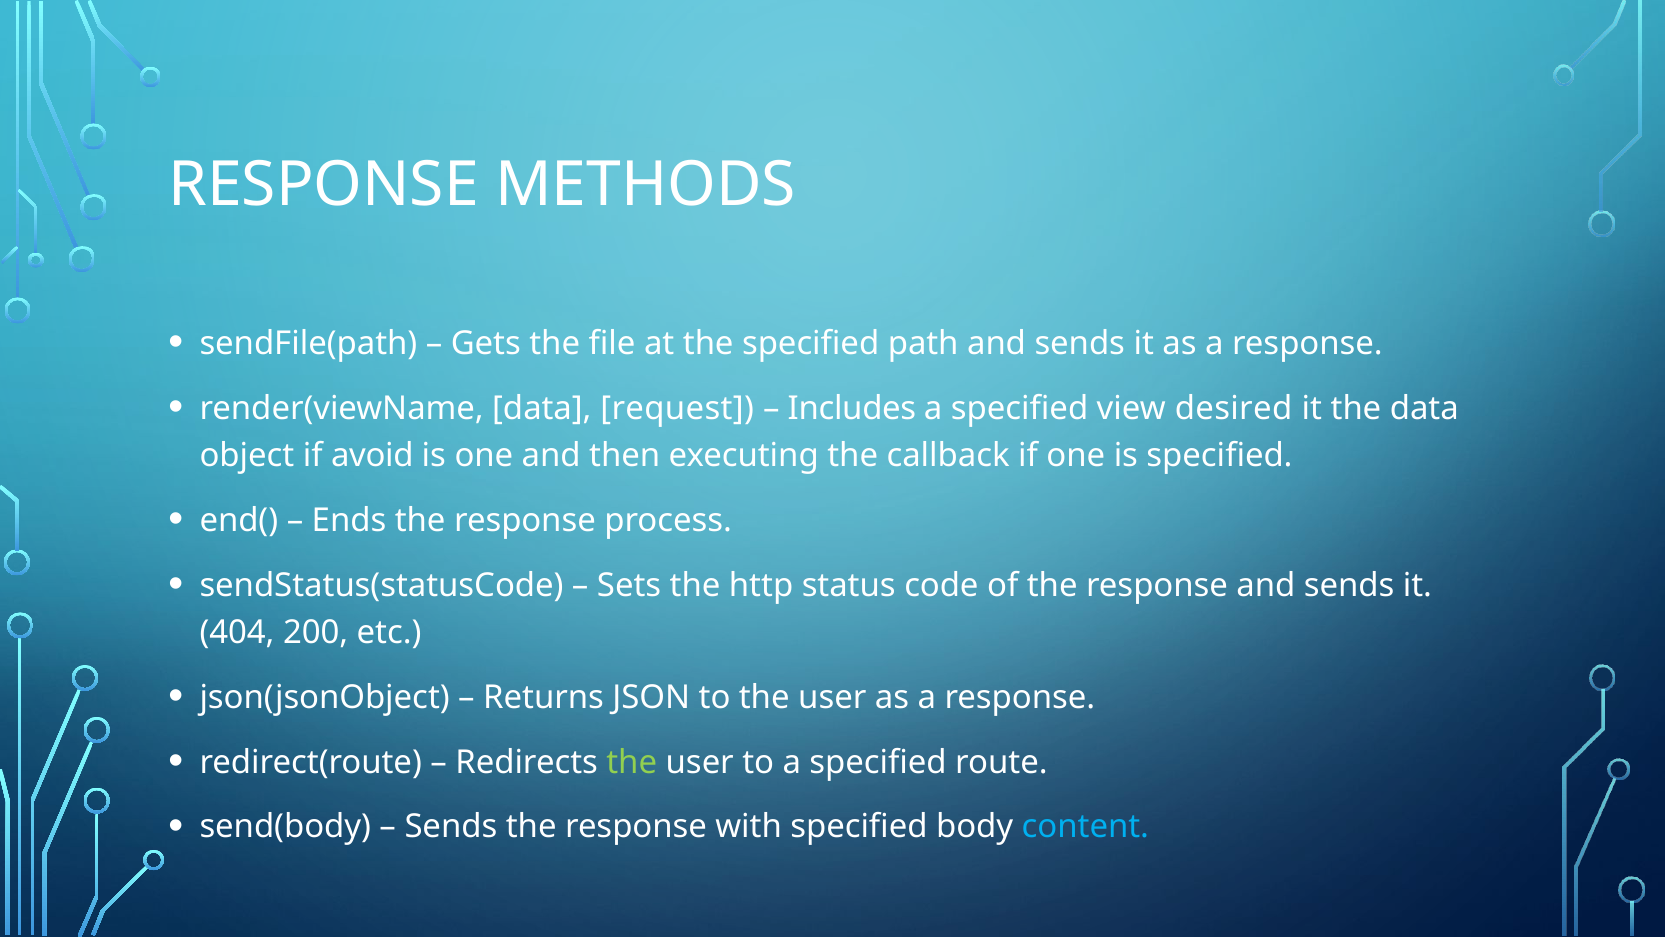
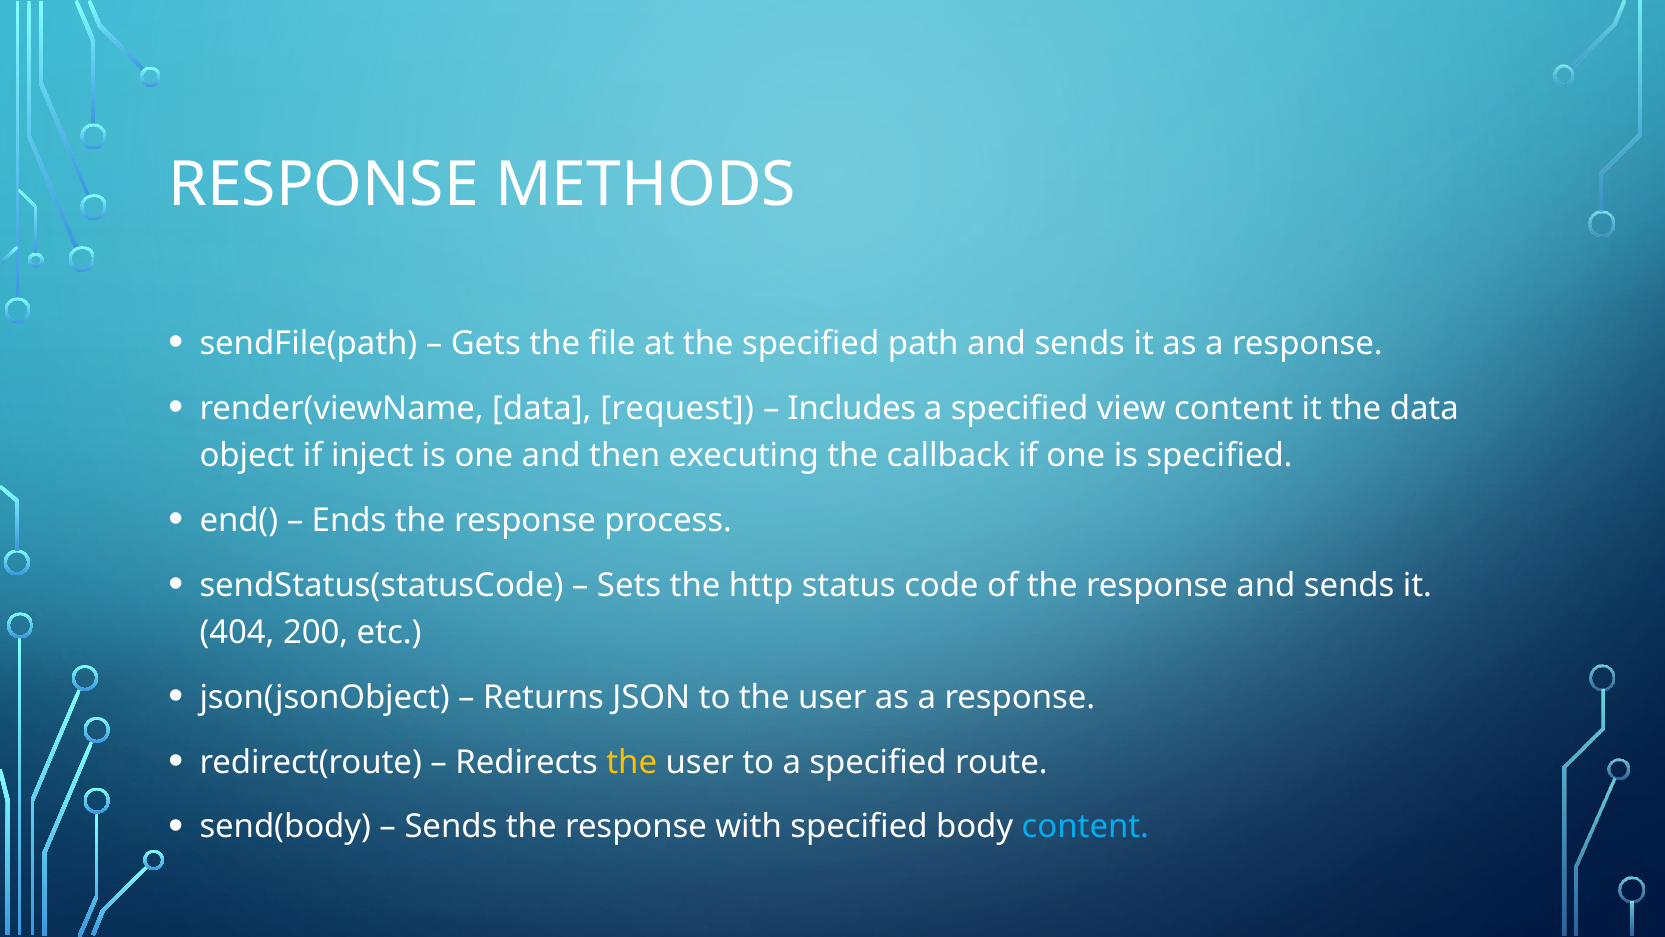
view desired: desired -> content (1234, 408)
avoid: avoid -> inject (372, 456)
the colour: light green -> yellow (632, 762)
